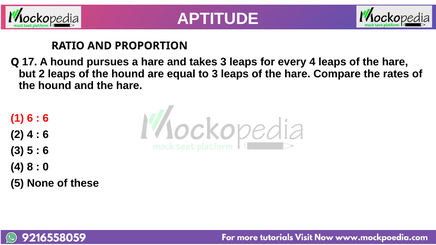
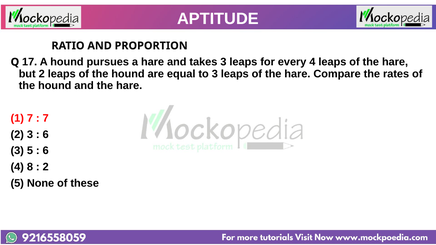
6: 6 -> 7 (30, 118)
6: 6 -> 7 (46, 118)
2 4: 4 -> 3 (30, 135)
0: 0 -> 2 (46, 167)
